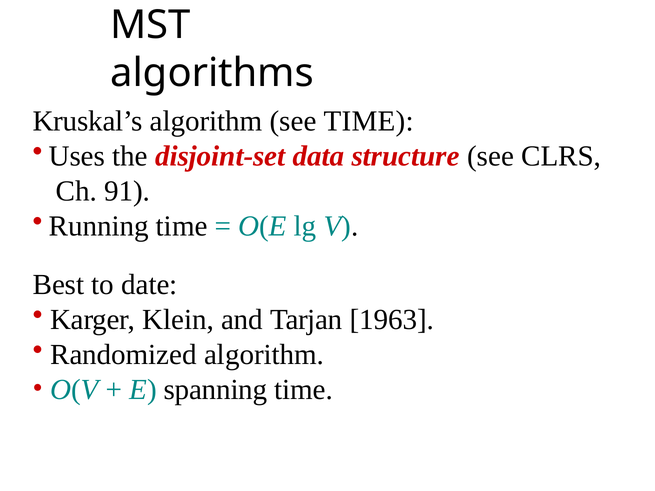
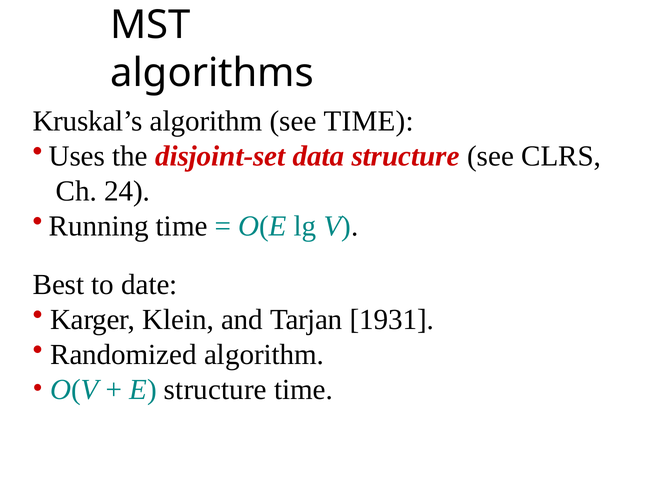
91: 91 -> 24 (127, 191)
1963: 1963 -> 1931 (392, 320)
E spanning: spanning -> structure (215, 390)
